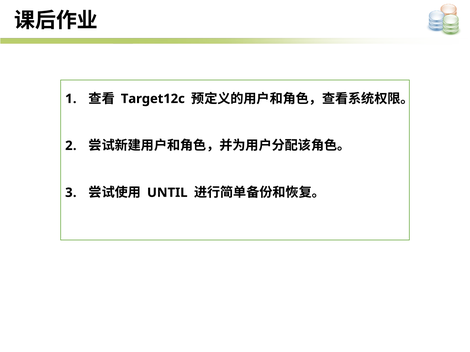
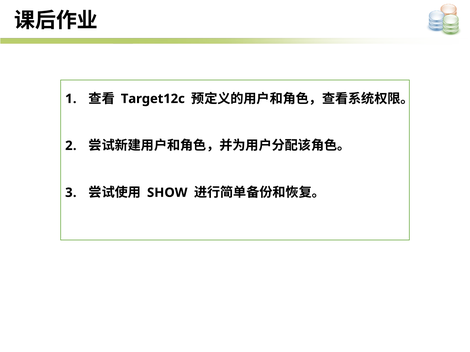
UNTIL: UNTIL -> SHOW (167, 193)
